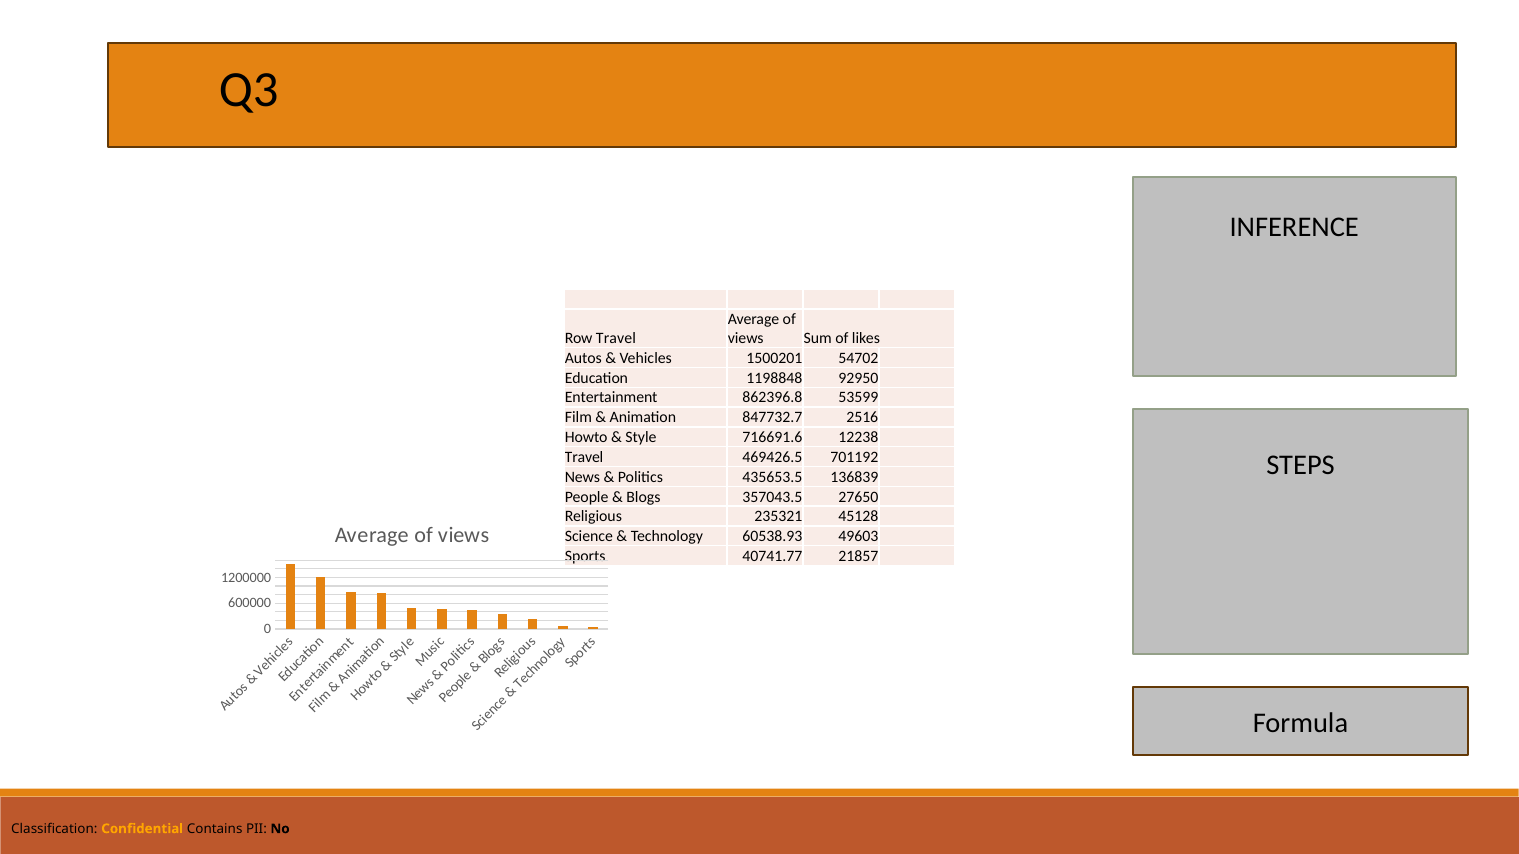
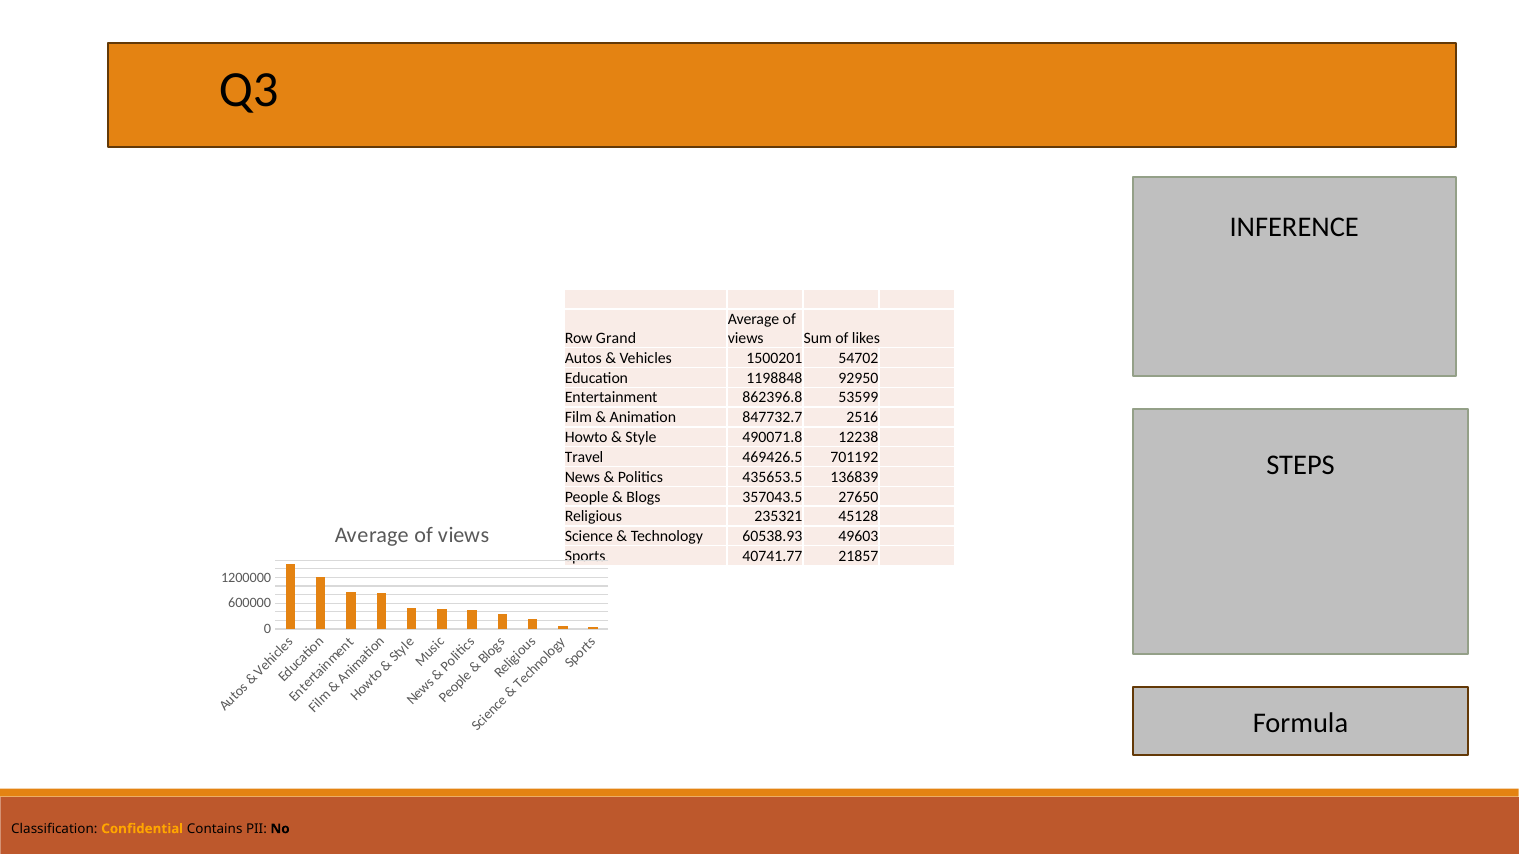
Row Travel: Travel -> Grand (616, 338)
716691.6: 716691.6 -> 490071.8 (772, 438)
